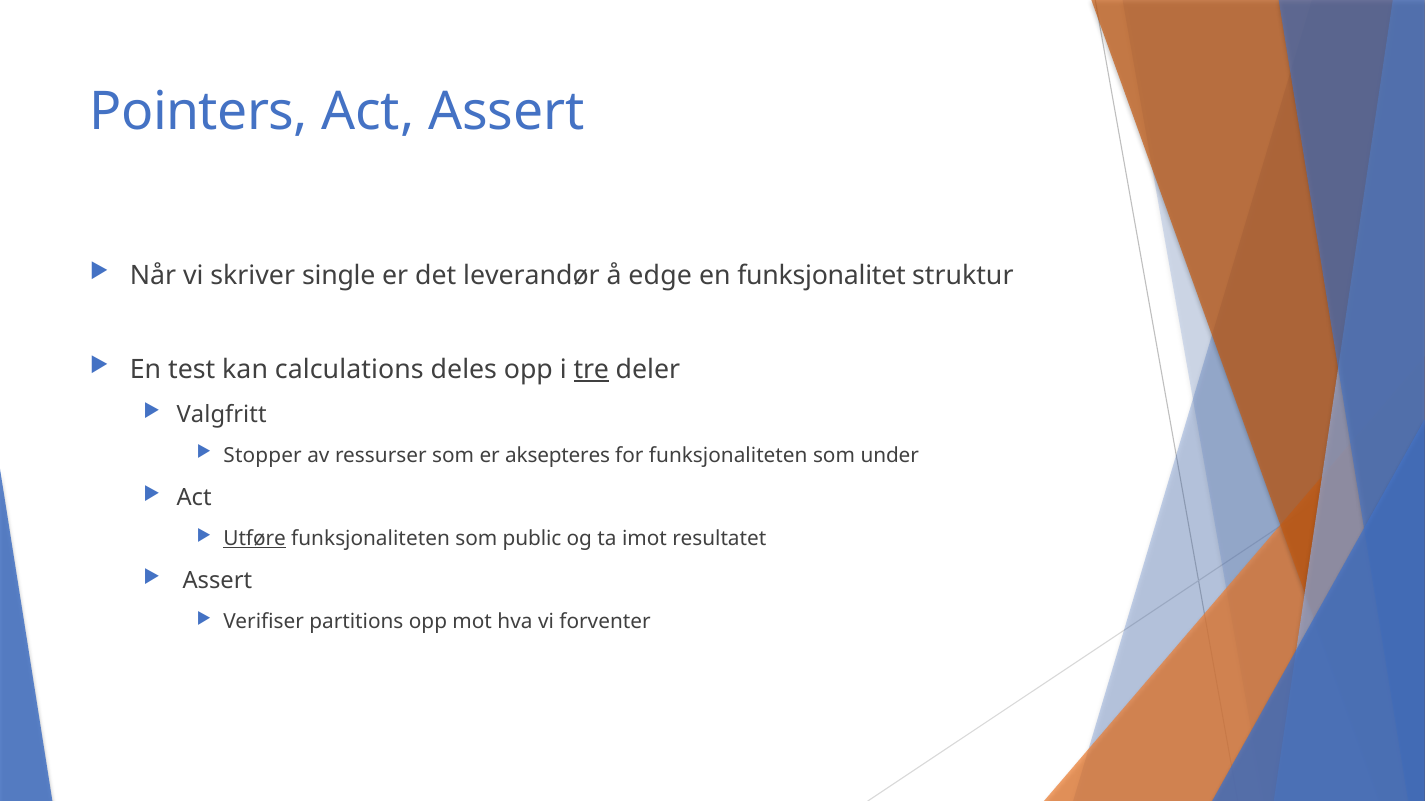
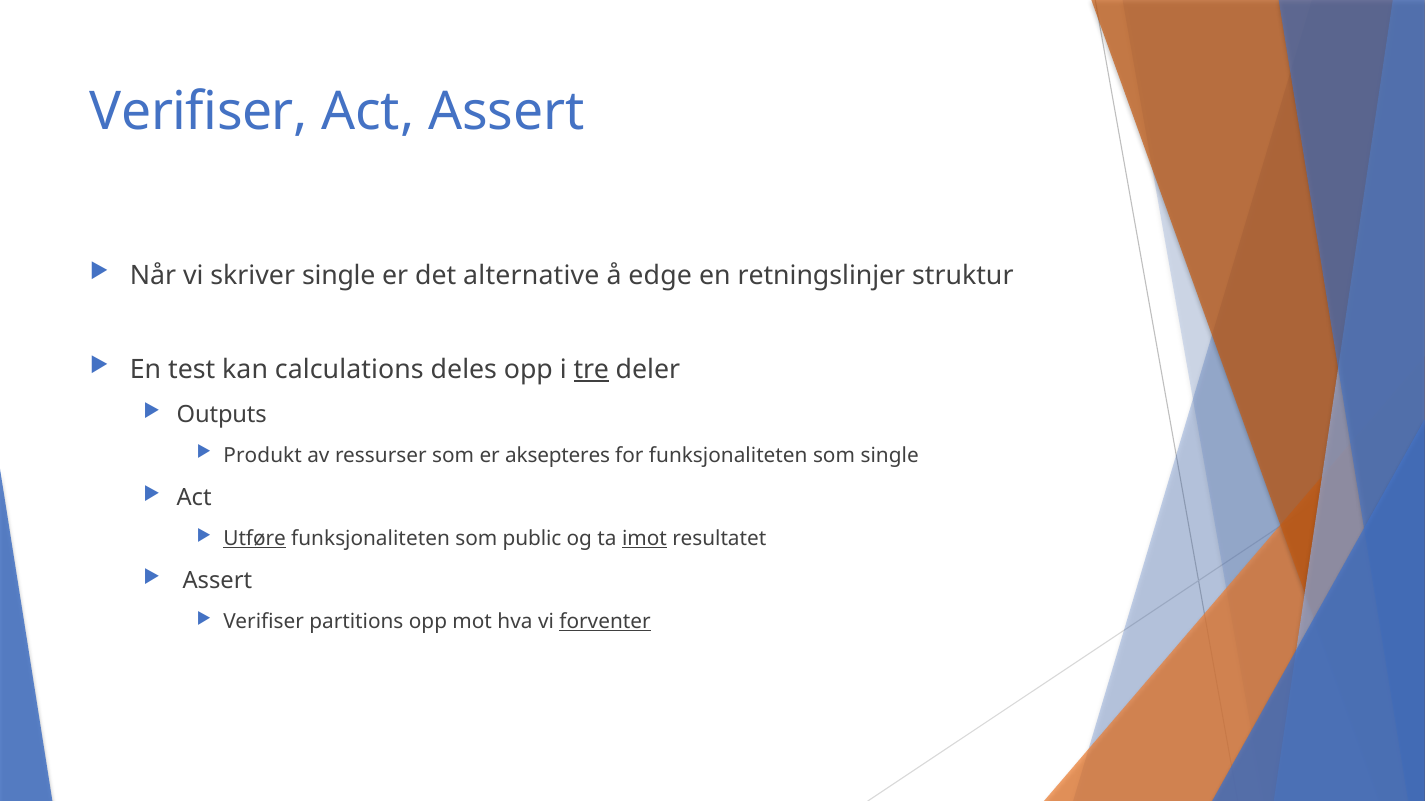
Pointers: Pointers -> Verifiser (199, 112)
leverandør: leverandør -> alternative (531, 276)
funksjonalitet: funksjonalitet -> retningslinjer (821, 276)
Valgfritt: Valgfritt -> Outputs (222, 414)
Stopper: Stopper -> Produkt (263, 456)
som under: under -> single (890, 456)
imot underline: none -> present (645, 539)
forventer underline: none -> present (605, 622)
